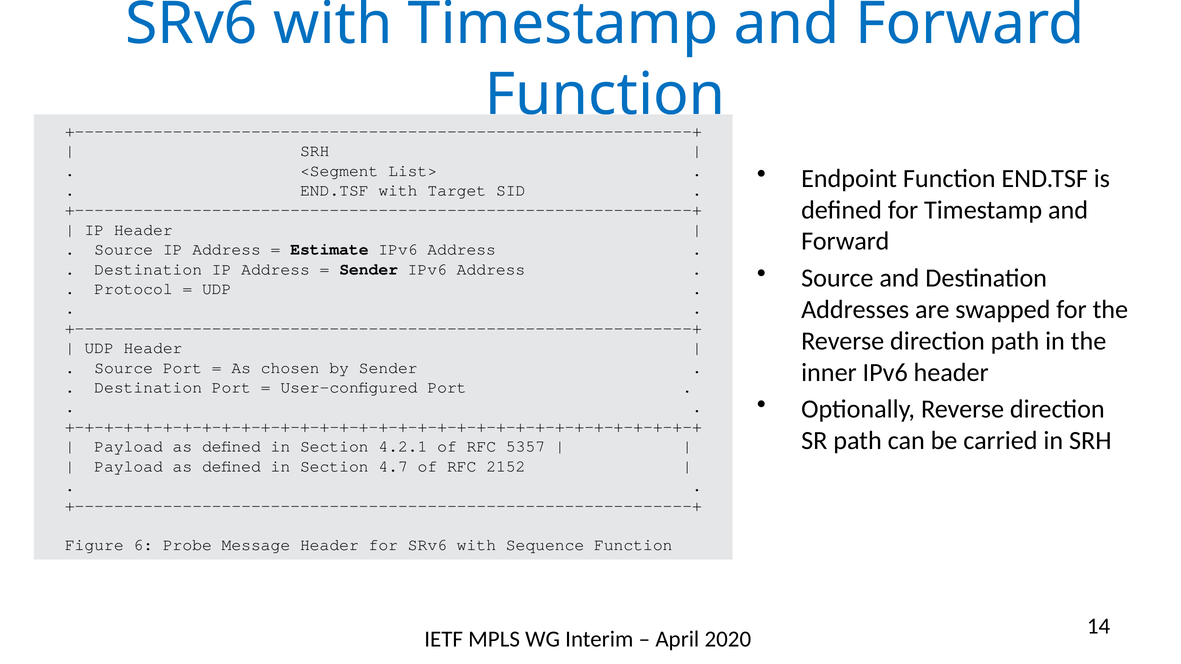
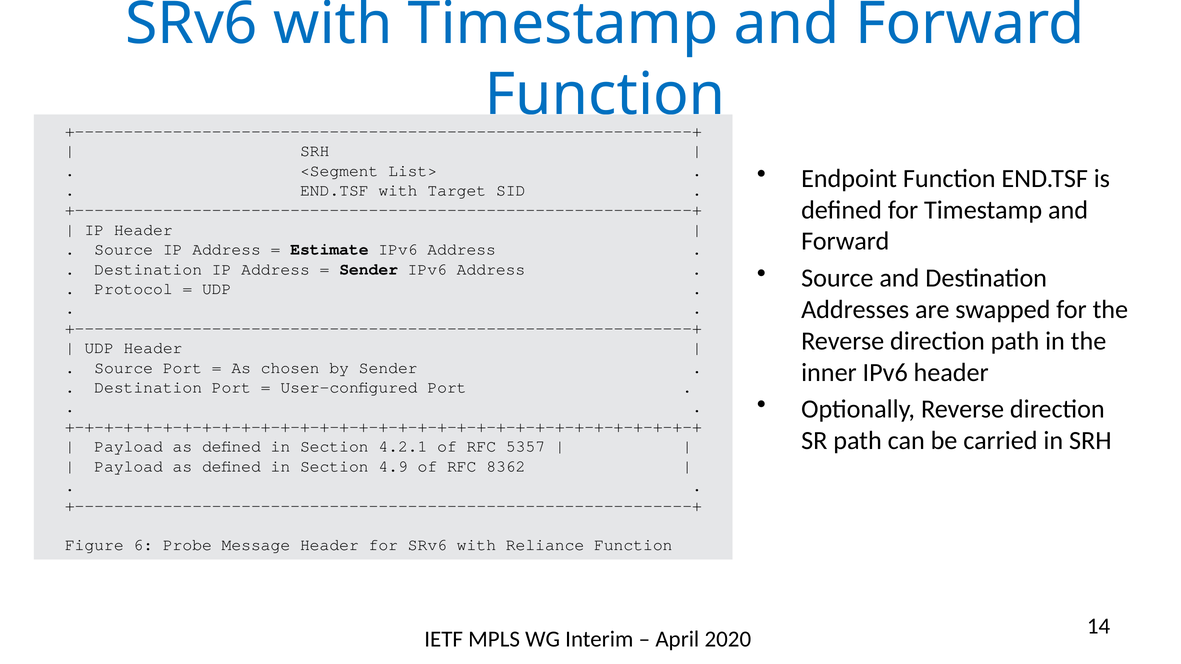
4.7: 4.7 -> 4.9 (393, 466)
2152: 2152 -> 8362 (506, 466)
Sequence: Sequence -> Reliance (545, 545)
